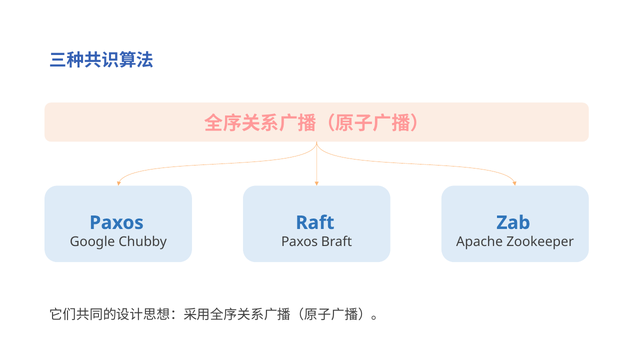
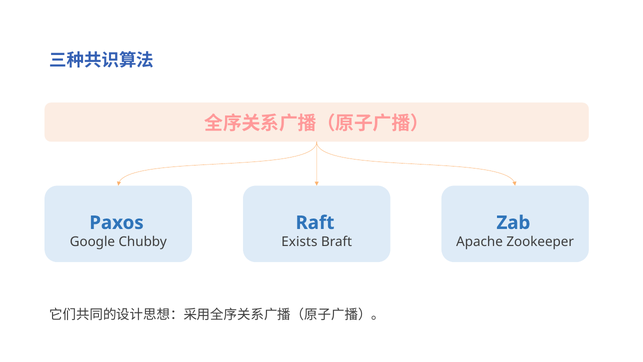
Paxos: Paxos -> Exists (299, 242)
